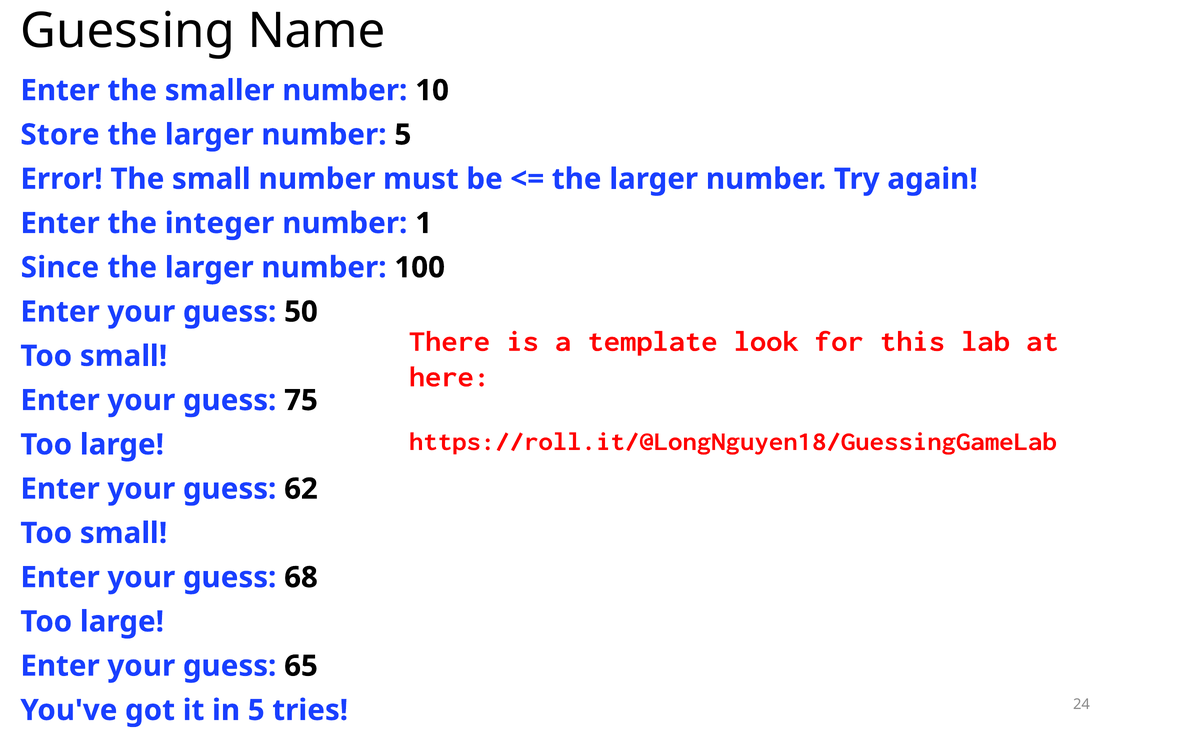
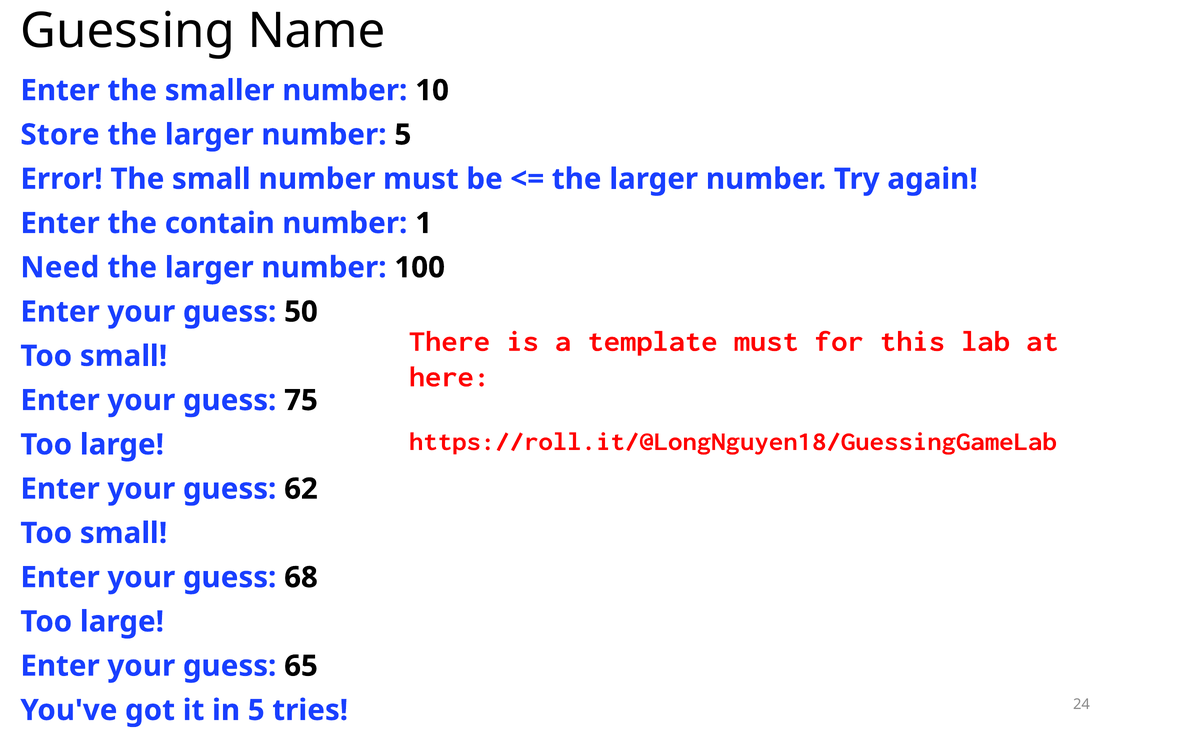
integer: integer -> contain (220, 223)
Since: Since -> Need (60, 268)
template look: look -> must (766, 341)
